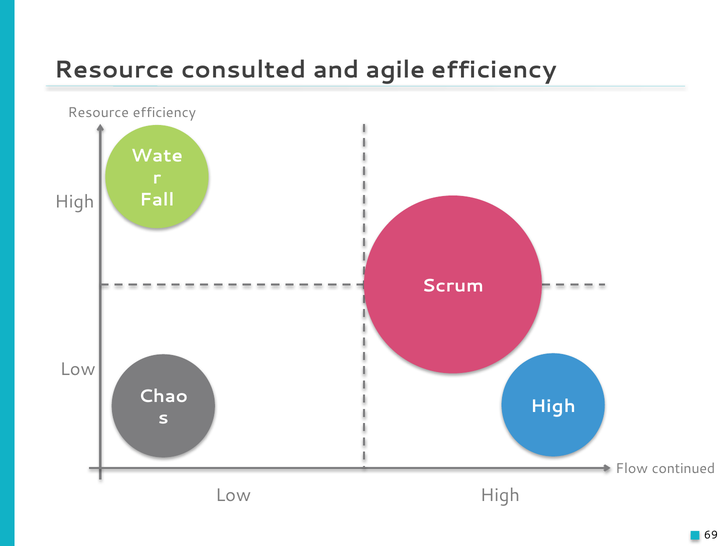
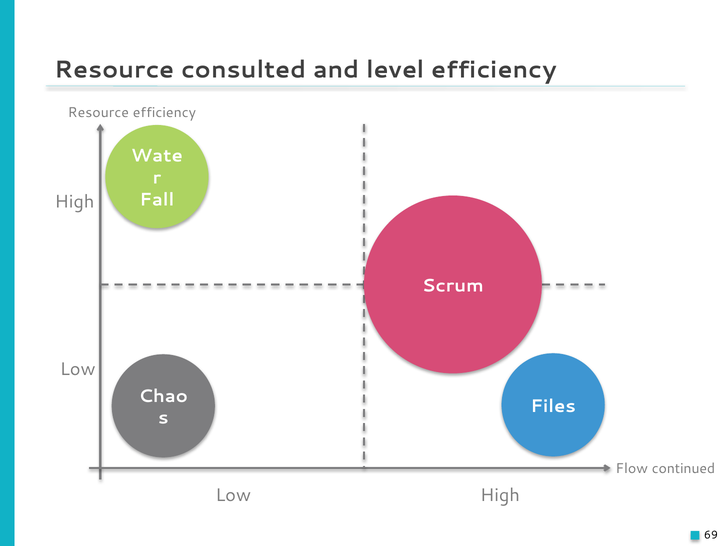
agile: agile -> level (395, 70)
High: High -> Files (553, 406)
